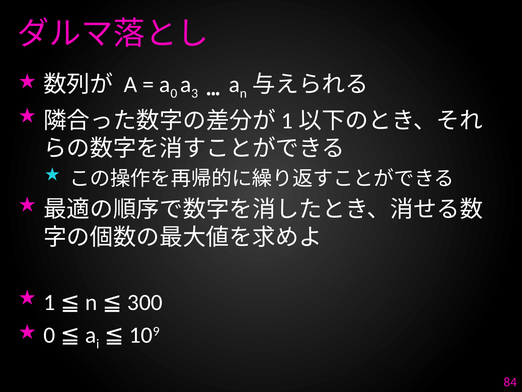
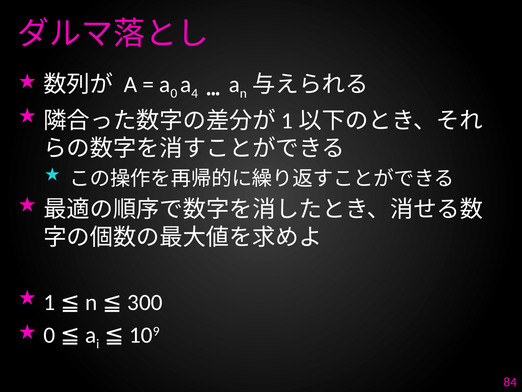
3: 3 -> 4 (195, 93)
